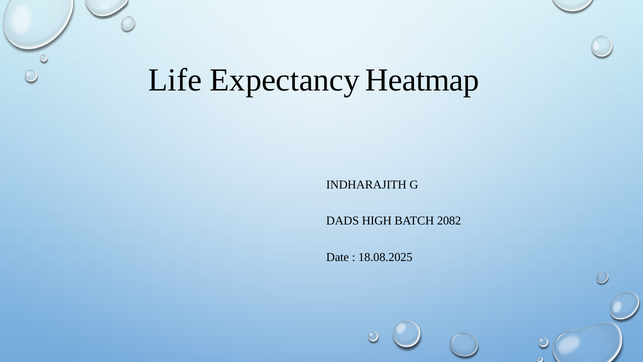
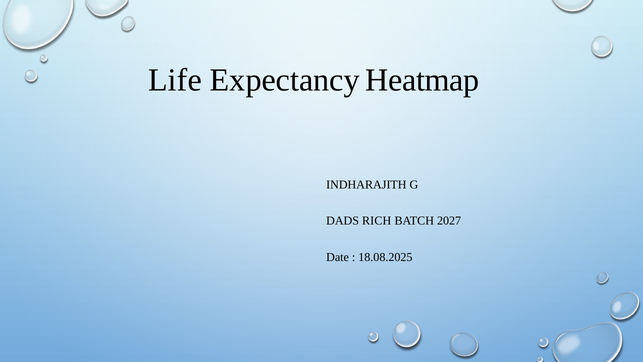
HIGH: HIGH -> RICH (377, 221)
2082: 2082 -> 2027 (449, 221)
